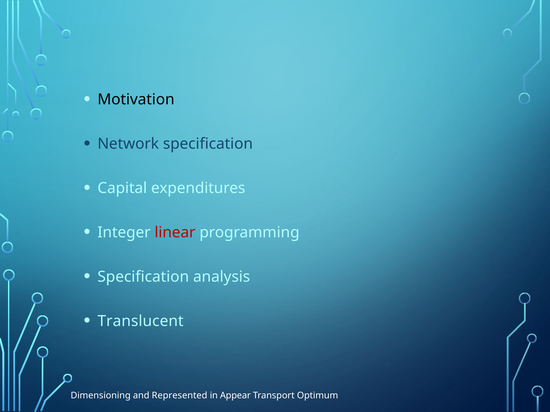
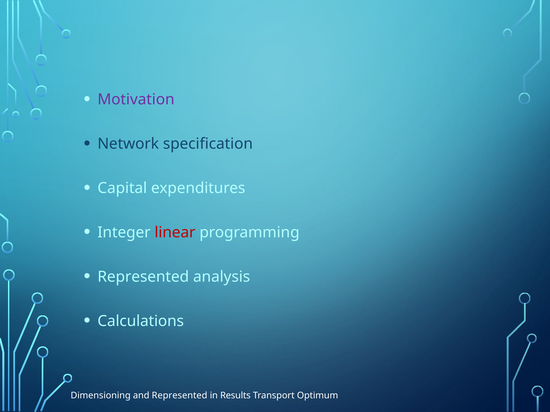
Motivation colour: black -> purple (136, 100)
Specification: Specification -> Represented (143, 277)
Translucent: Translucent -> Calculations (141, 321)
Appear: Appear -> Results (235, 396)
